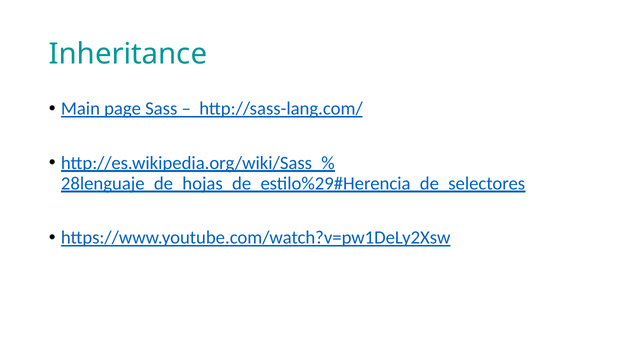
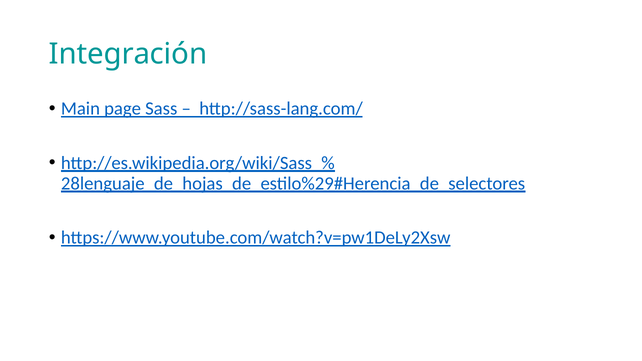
Inheritance: Inheritance -> Integración (128, 54)
